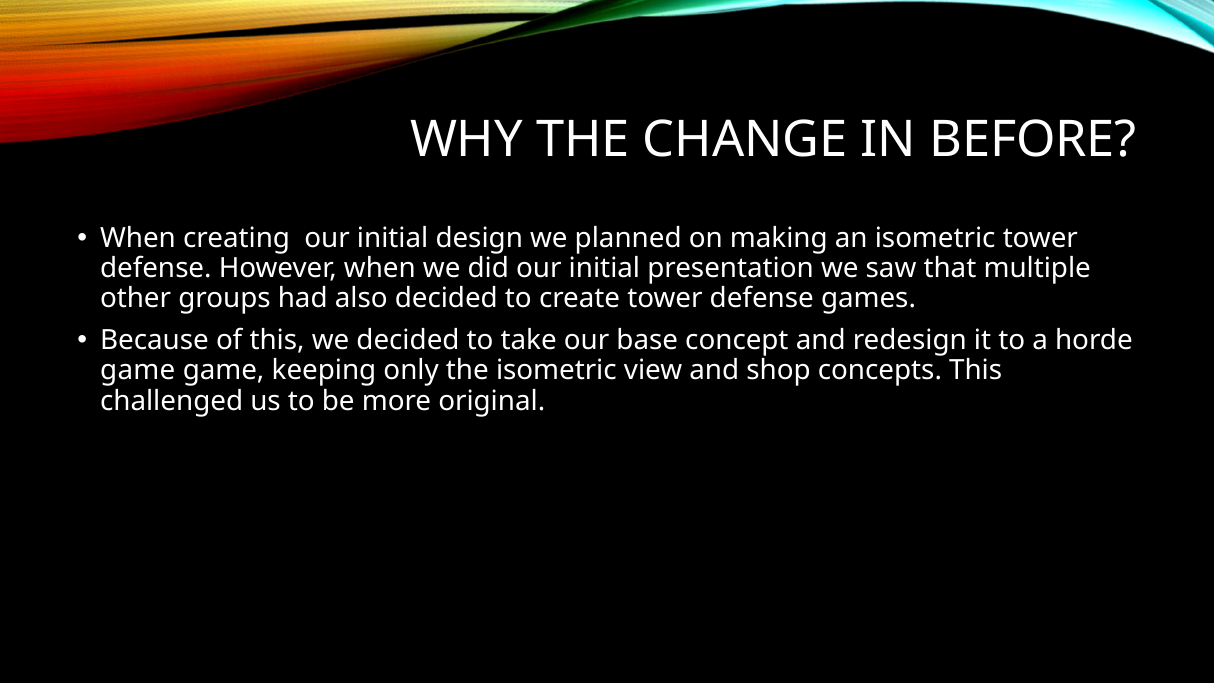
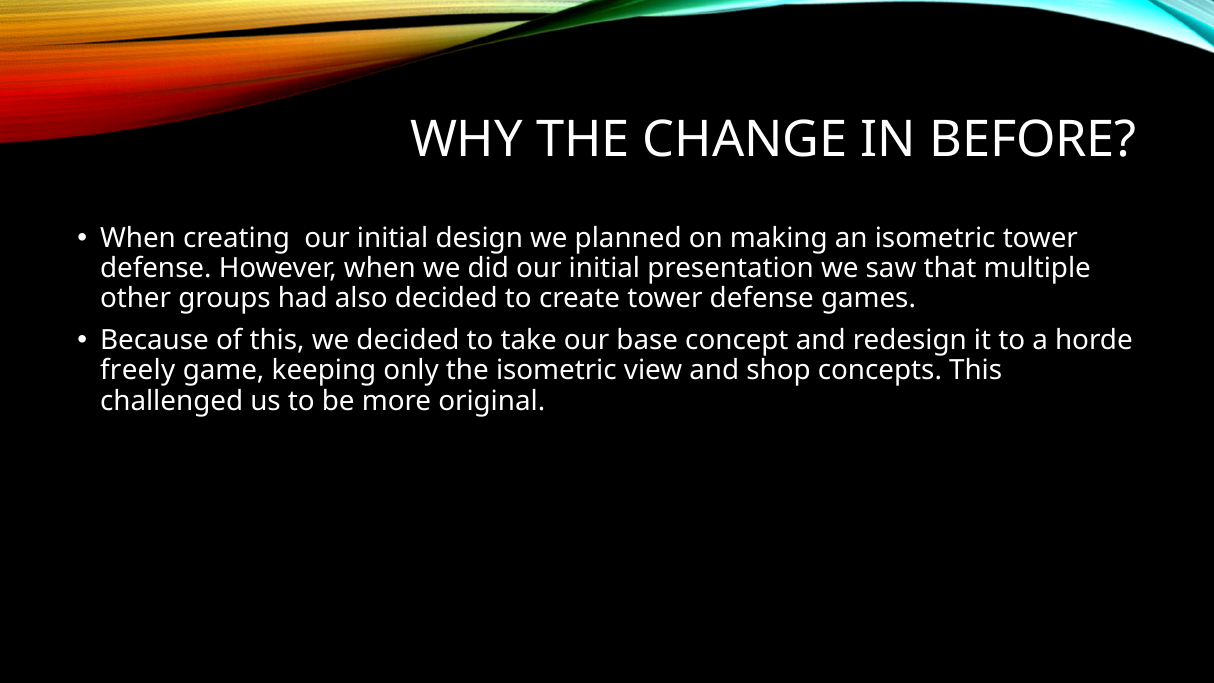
game: game -> freely (138, 371)
